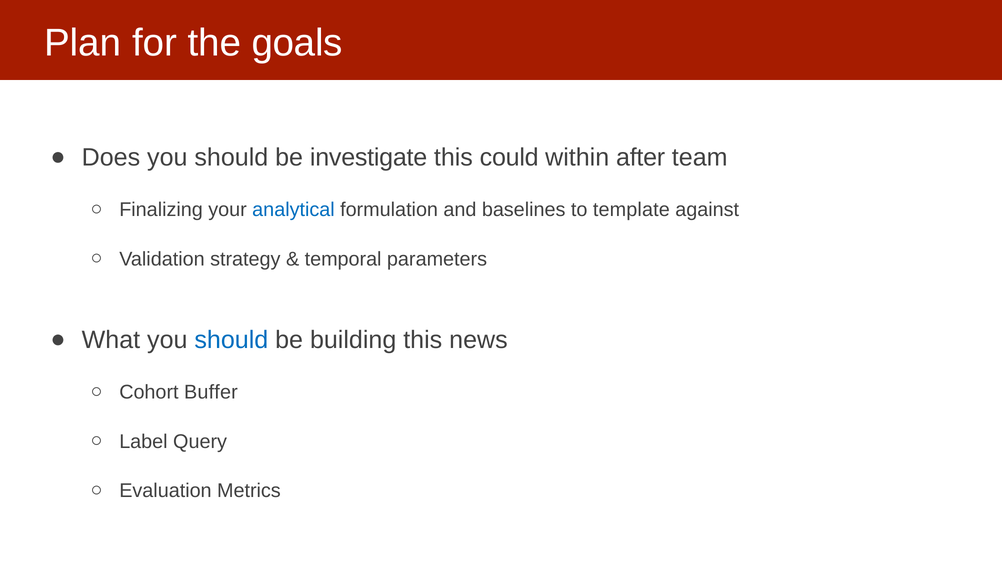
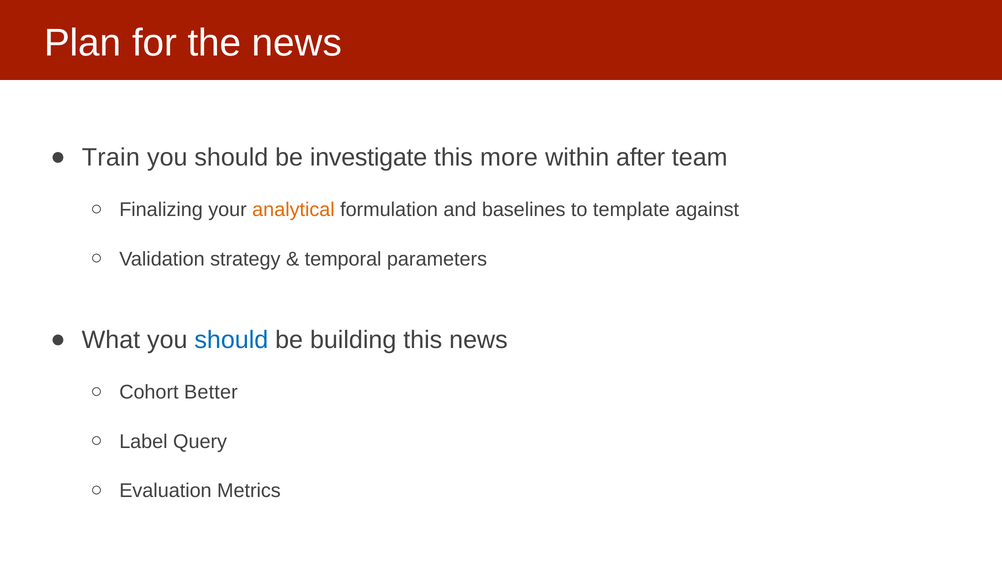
the goals: goals -> news (297, 43)
Does: Does -> Train (111, 158)
could: could -> more (509, 158)
analytical colour: blue -> orange (293, 210)
Buffer: Buffer -> Better (211, 392)
